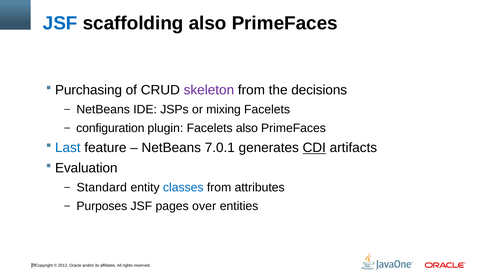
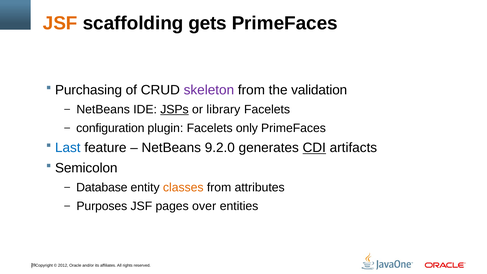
JSF colour: blue -> orange (60, 23)
scaffolding also: also -> gets (208, 23)
decisions: decisions -> validation (319, 90)
JSPs underline: none -> present (174, 110)
mixing: mixing -> library (223, 110)
Facelets also: also -> only (247, 128)
7.0.1: 7.0.1 -> 9.2.0 (220, 148)
Evaluation: Evaluation -> Semicolon (86, 168)
Standard: Standard -> Database (102, 187)
classes colour: blue -> orange (183, 187)
